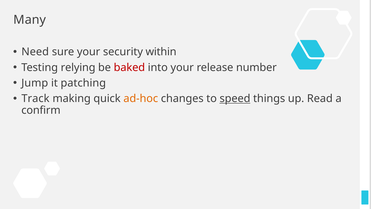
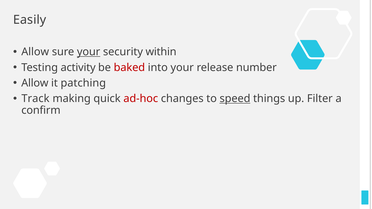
Many: Many -> Easily (30, 20)
Need: Need -> Allow (35, 52)
your underline: none -> present (89, 52)
relying: relying -> activity (78, 68)
Jump: Jump -> Allow (35, 83)
ad-hoc colour: orange -> red (141, 99)
Read: Read -> Filter (320, 99)
